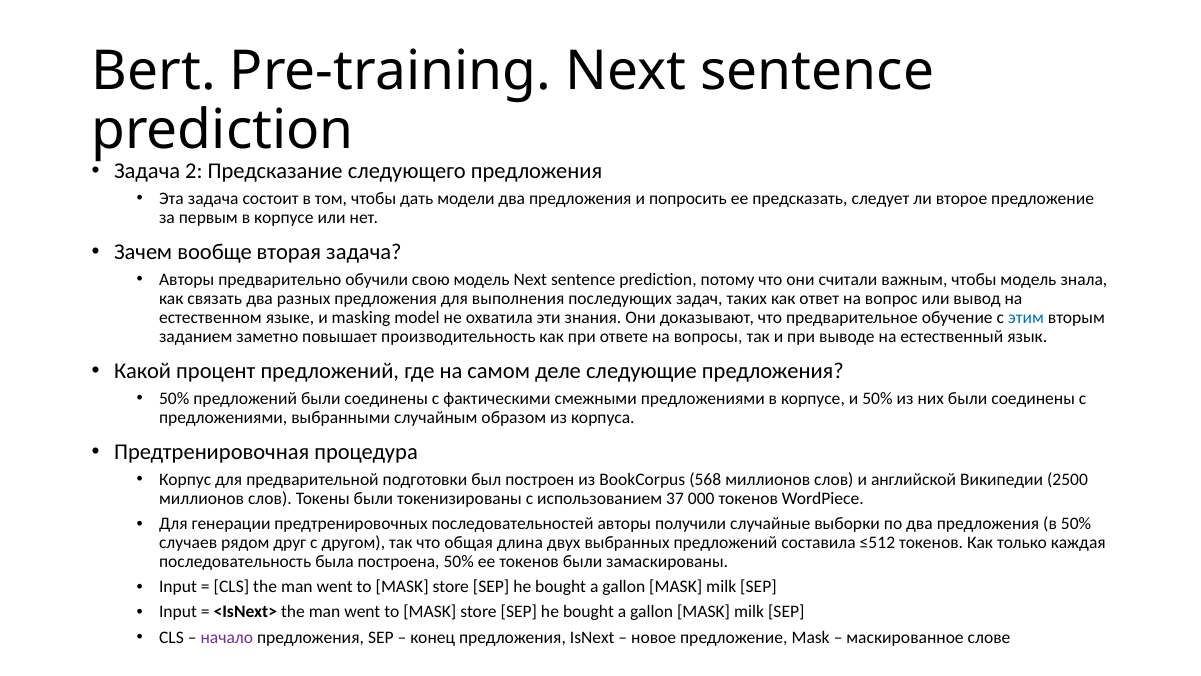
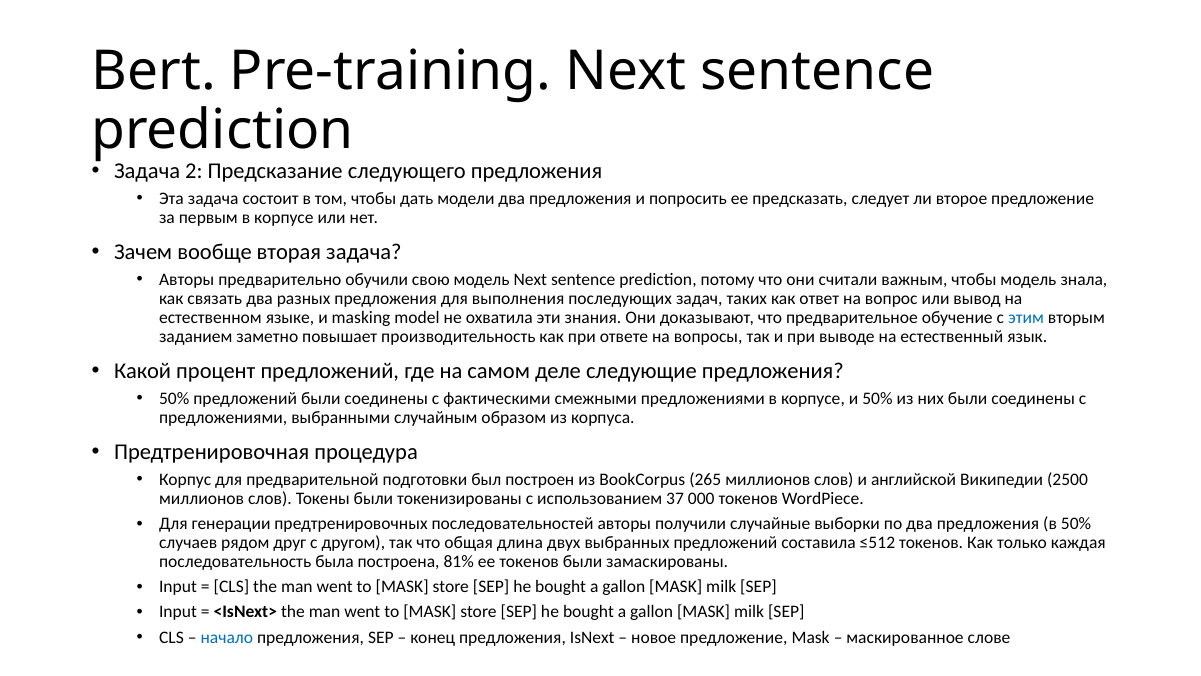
568: 568 -> 265 (705, 479)
построена 50%: 50% -> 81% (459, 561)
начало colour: purple -> blue (227, 637)
